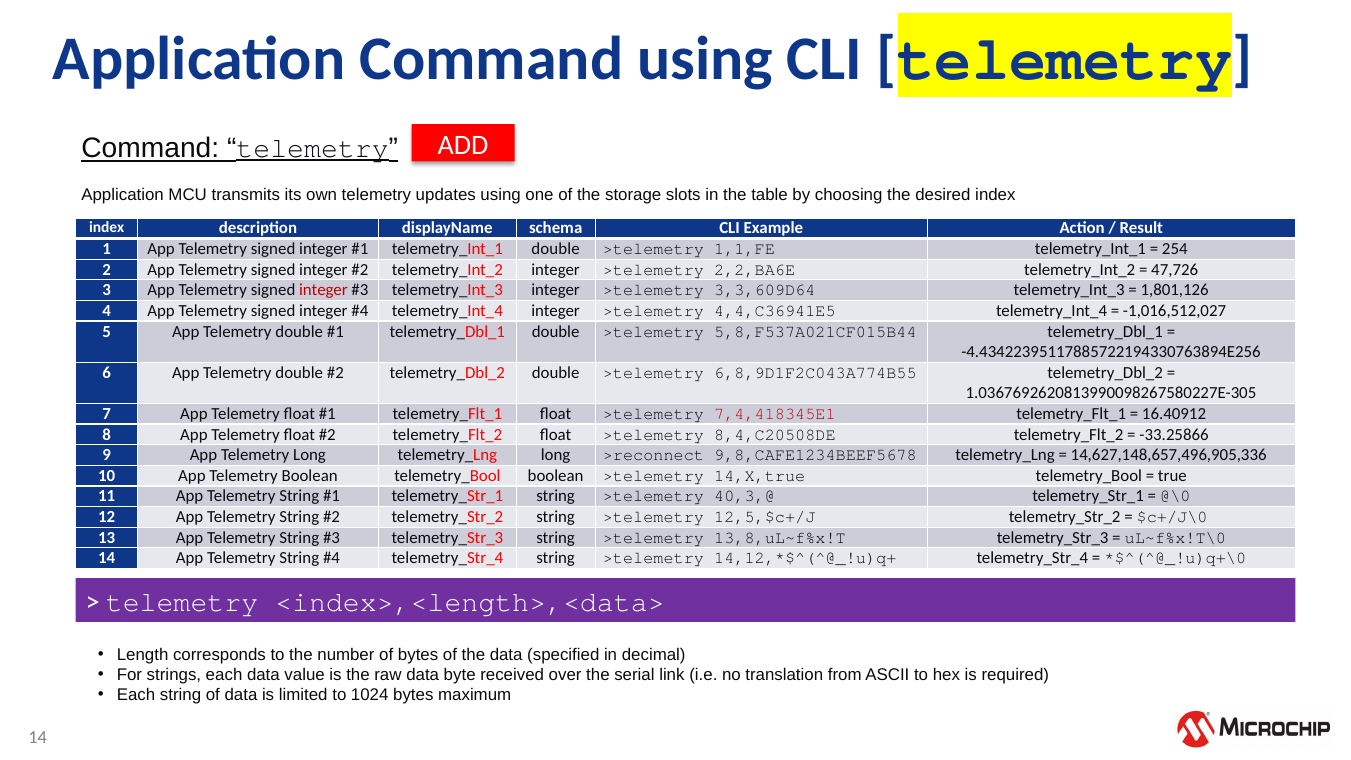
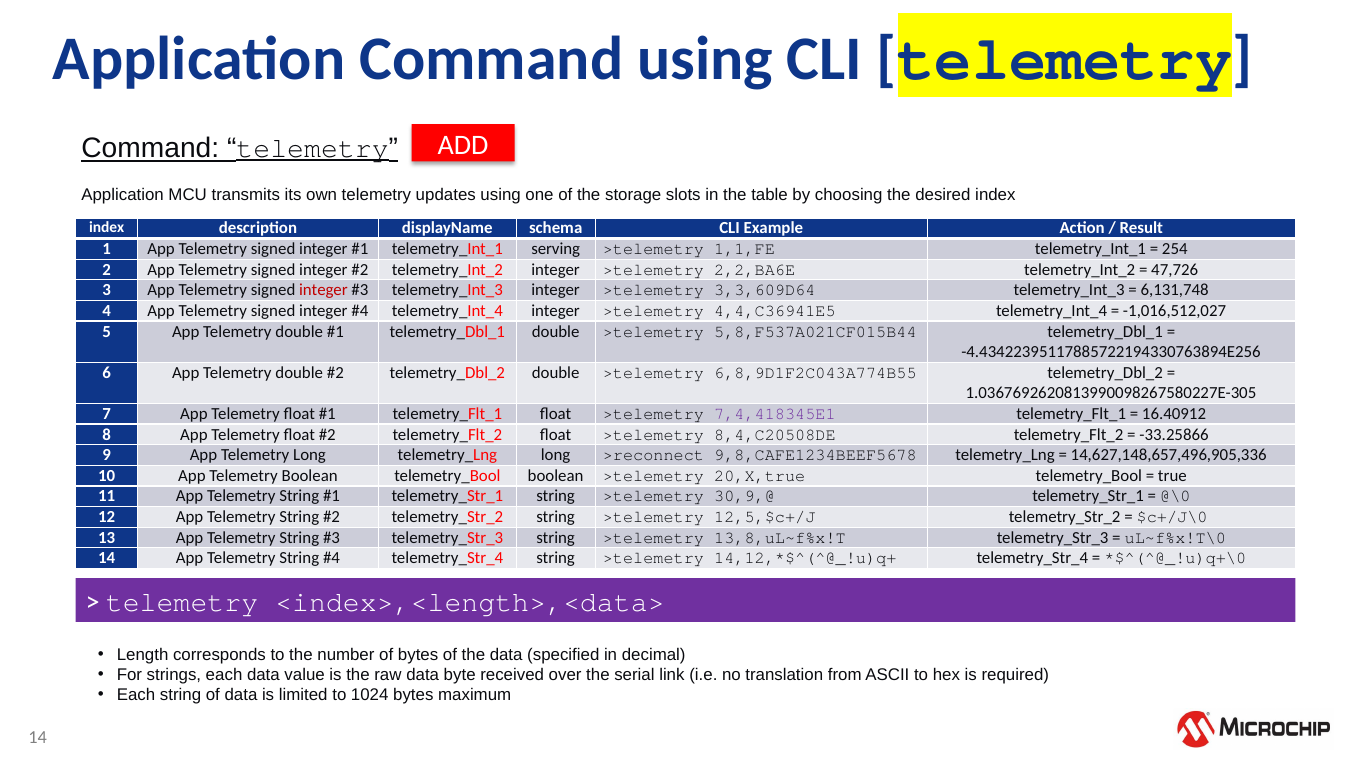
double: double -> serving (556, 249)
1,801,126: 1,801,126 -> 6,131,748 (1175, 290)
7,4,418345E1 colour: red -> purple (775, 414)
14,X,true: 14,X,true -> 20,X,true (760, 476)
40,3,@: 40,3,@ -> 30,9,@ (745, 497)
